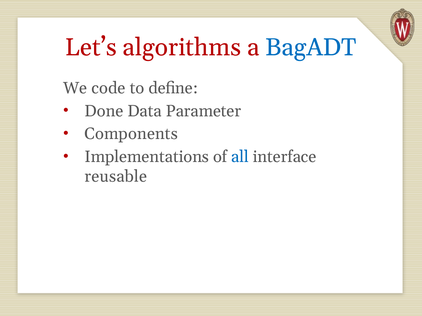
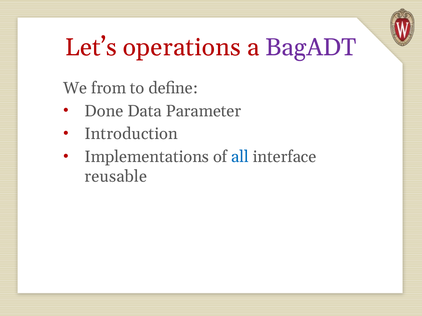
algorithms: algorithms -> operations (182, 48)
BagADT colour: blue -> purple (311, 48)
code: code -> from (109, 88)
Components: Components -> Introduction (131, 134)
